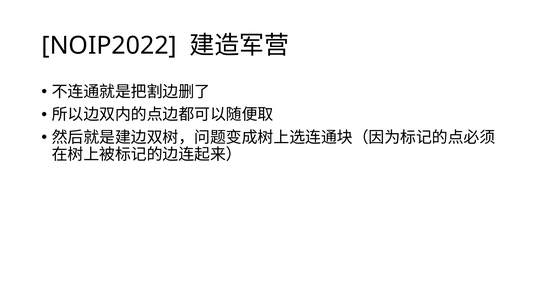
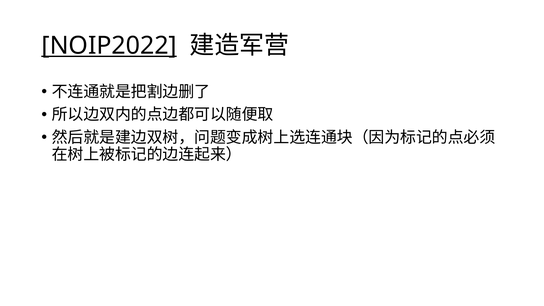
NOIP2022 underline: none -> present (109, 46)
